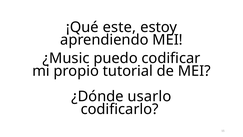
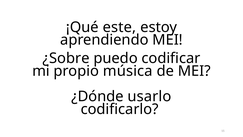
¿Music: ¿Music -> ¿Sobre (66, 58)
tutorial: tutorial -> música (128, 71)
